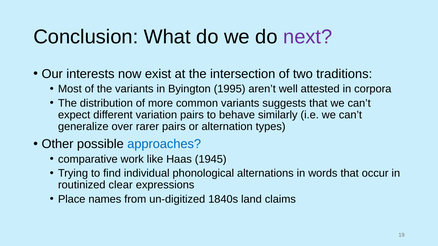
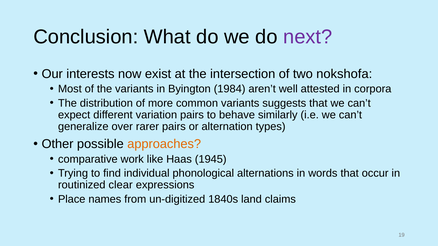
traditions: traditions -> nokshofa (344, 74)
1995: 1995 -> 1984 (230, 89)
approaches colour: blue -> orange (164, 144)
